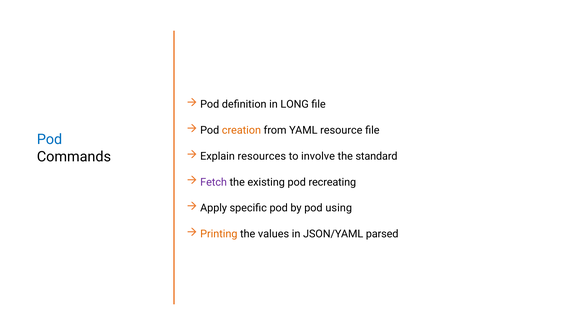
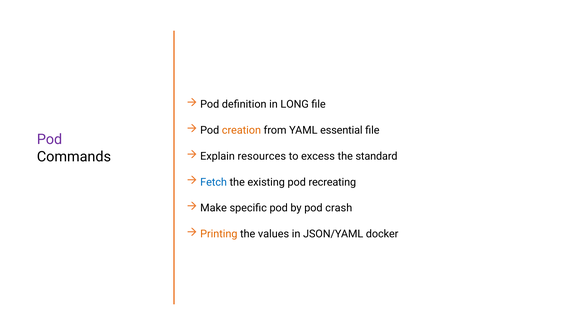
resource: resource -> essential (341, 130)
Pod colour: blue -> purple (50, 139)
involve: involve -> excess (318, 156)
Fetch colour: purple -> blue (214, 182)
Apply: Apply -> Make (214, 208)
using: using -> crash (339, 208)
parsed: parsed -> docker (382, 234)
